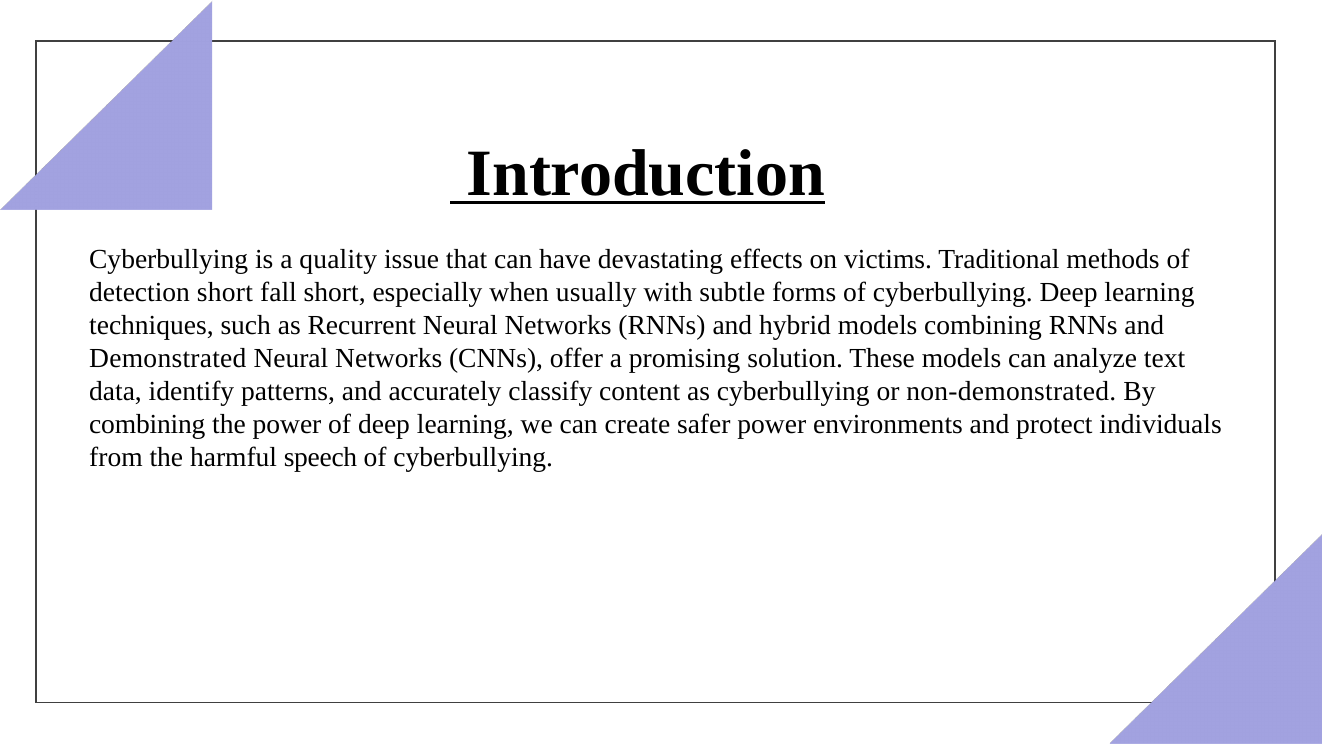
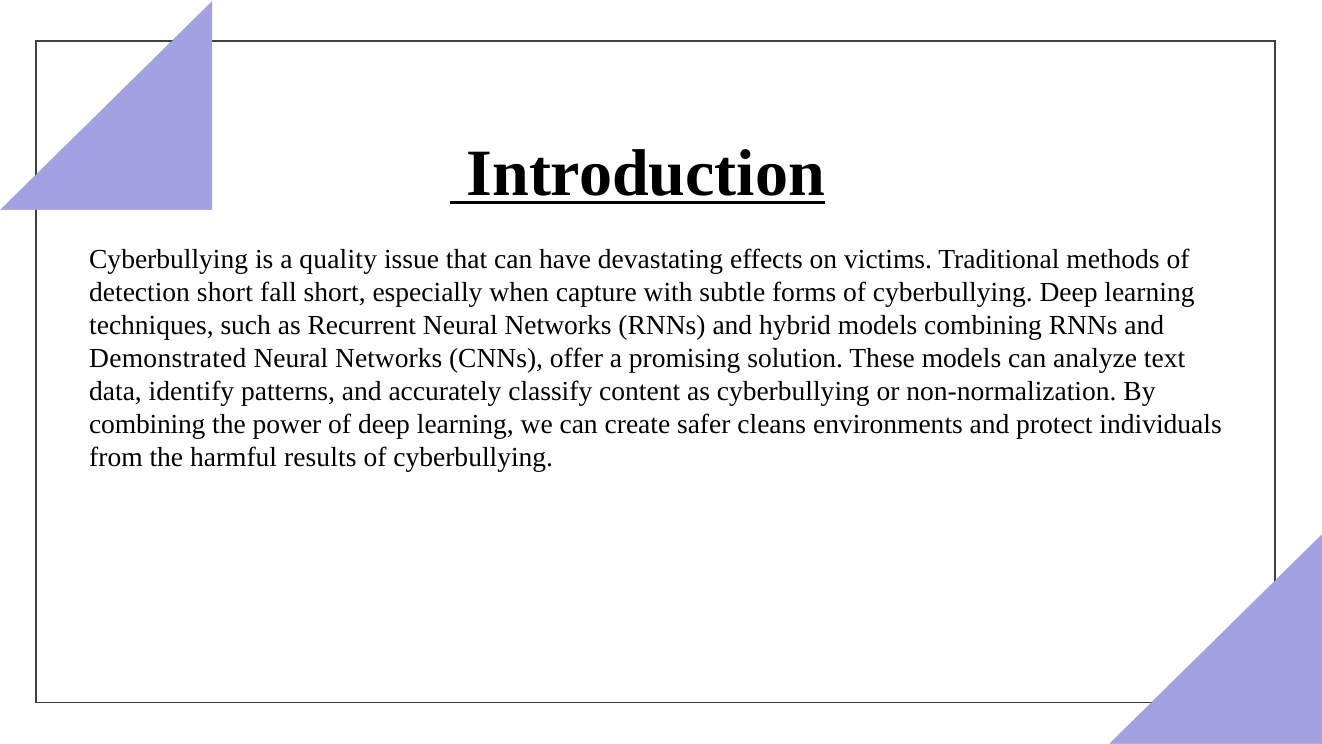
usually: usually -> capture (596, 292)
non-demonstrated: non-demonstrated -> non-normalization (1011, 391)
safer power: power -> cleans (772, 424)
speech: speech -> results (320, 457)
